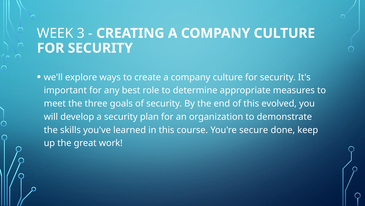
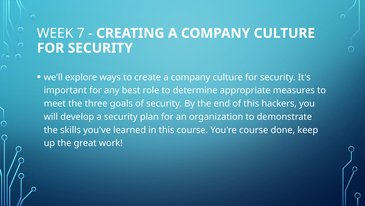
3: 3 -> 7 (81, 33)
evolved: evolved -> hackers (279, 103)
You're secure: secure -> course (254, 130)
